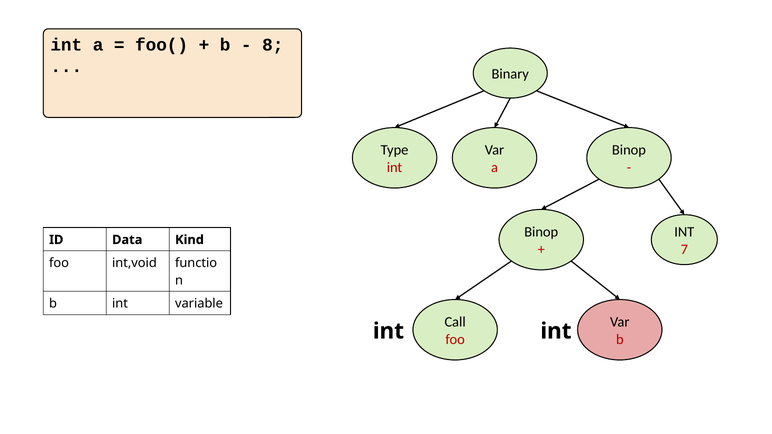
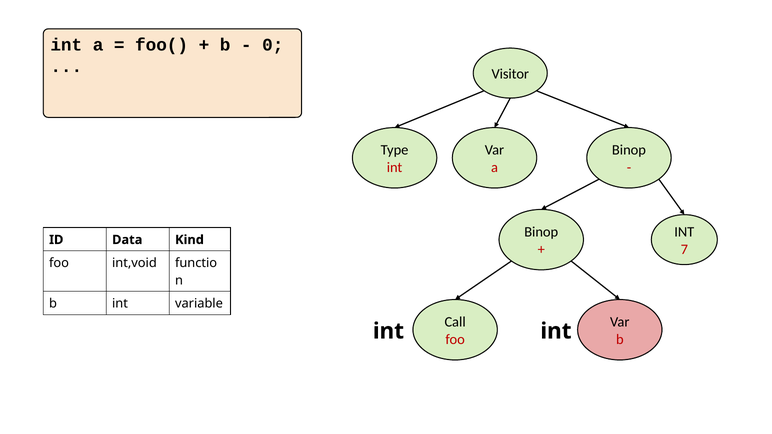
8: 8 -> 0 (273, 45)
Binary: Binary -> Visitor (510, 74)
